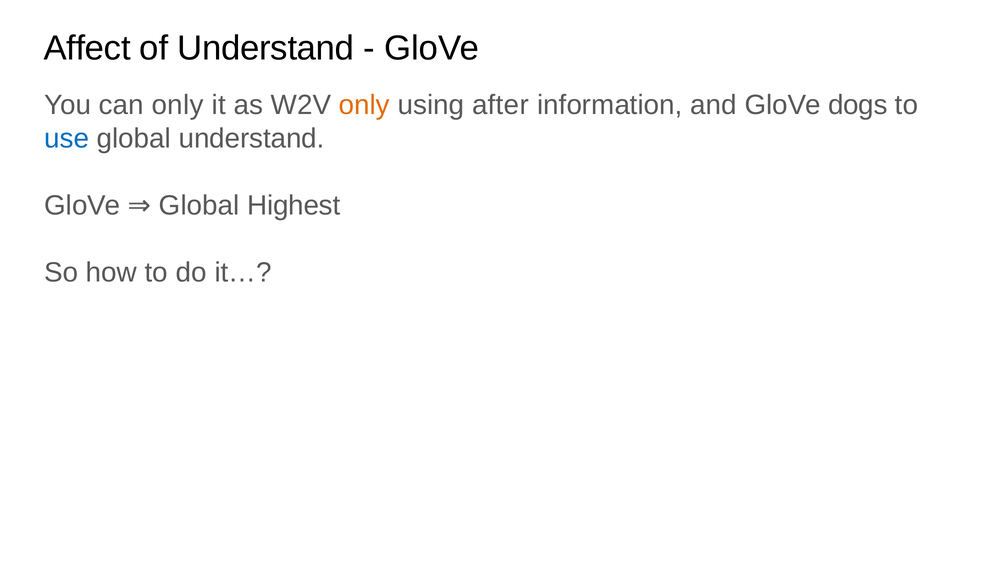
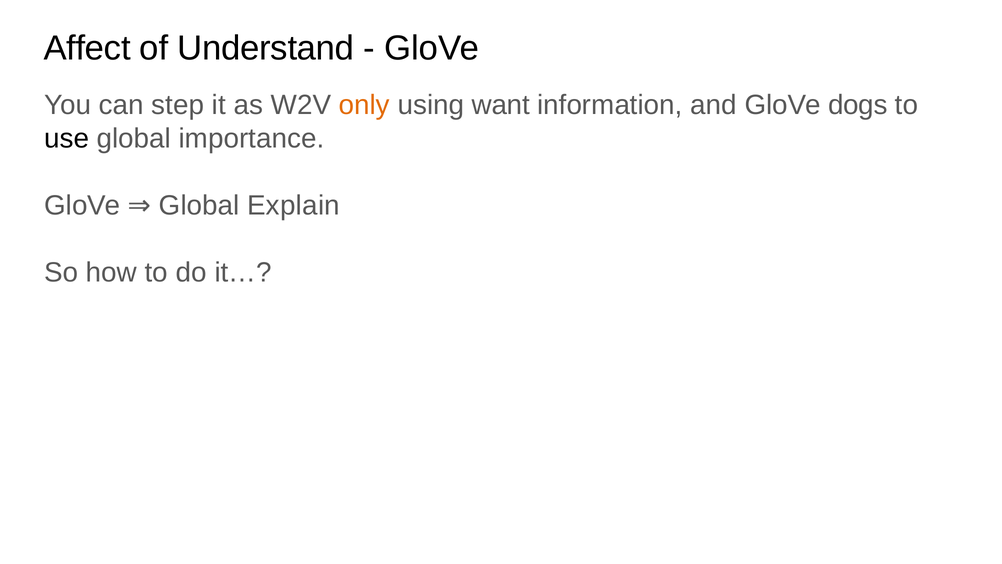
can only: only -> step (178, 105)
after: after -> want (501, 105)
use colour: blue -> black (67, 139)
global understand: understand -> importance (252, 139)
Highest: Highest -> Explain (294, 205)
